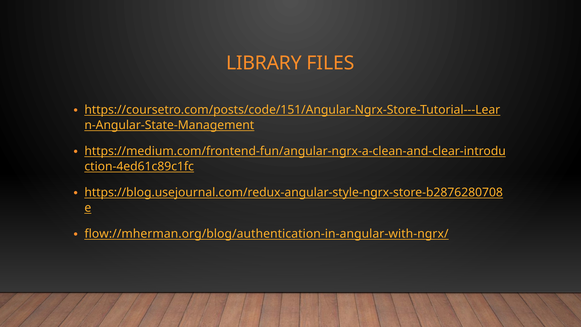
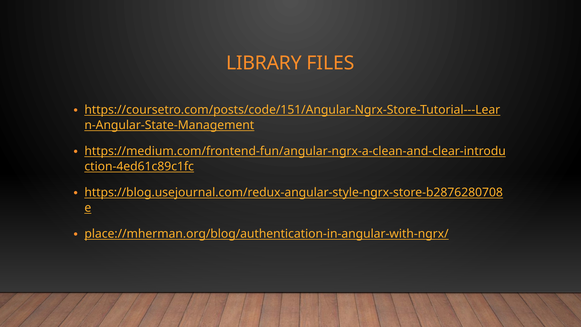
flow://mherman.org/blog/authentication-in-angular-with-ngrx/: flow://mherman.org/blog/authentication-in-angular-with-ngrx/ -> place://mherman.org/blog/authentication-in-angular-with-ngrx/ (267, 234)
